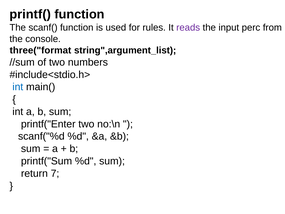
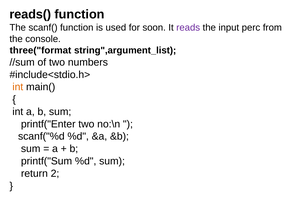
printf(: printf( -> reads( (30, 14)
rules: rules -> soon (154, 27)
int colour: blue -> orange (18, 87)
7: 7 -> 2 (55, 173)
